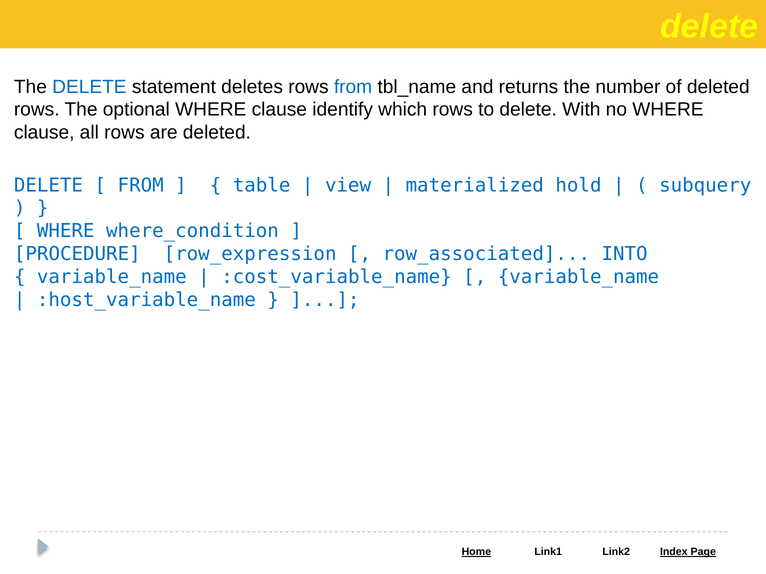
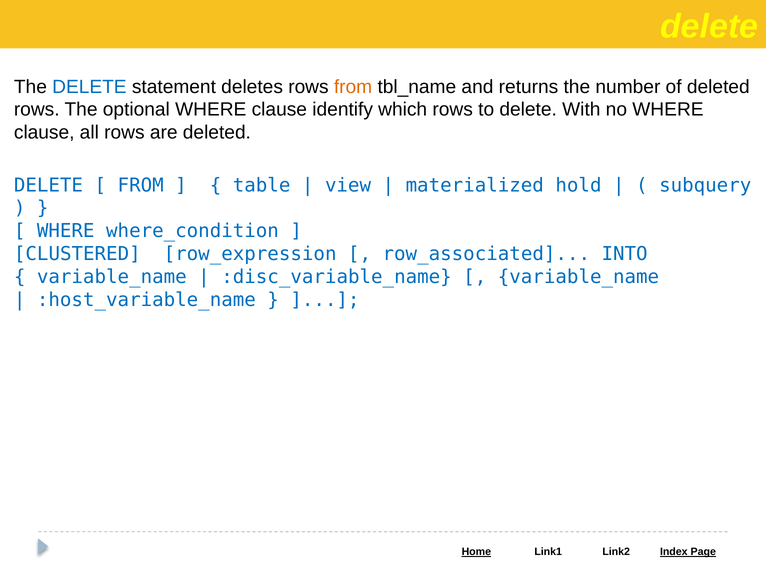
from colour: blue -> orange (353, 87)
PROCEDURE: PROCEDURE -> CLUSTERED (77, 254)
:cost_variable_name: :cost_variable_name -> :disc_variable_name (337, 277)
